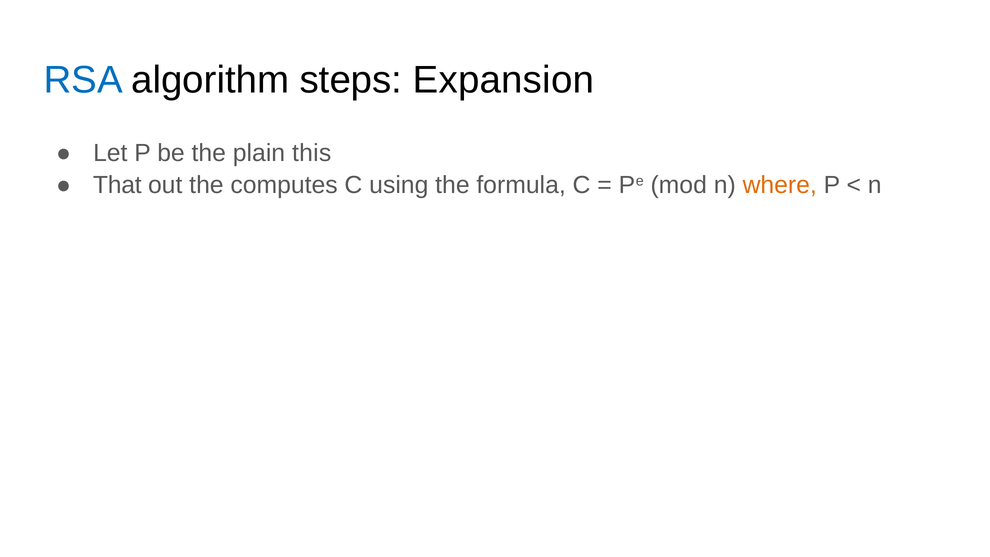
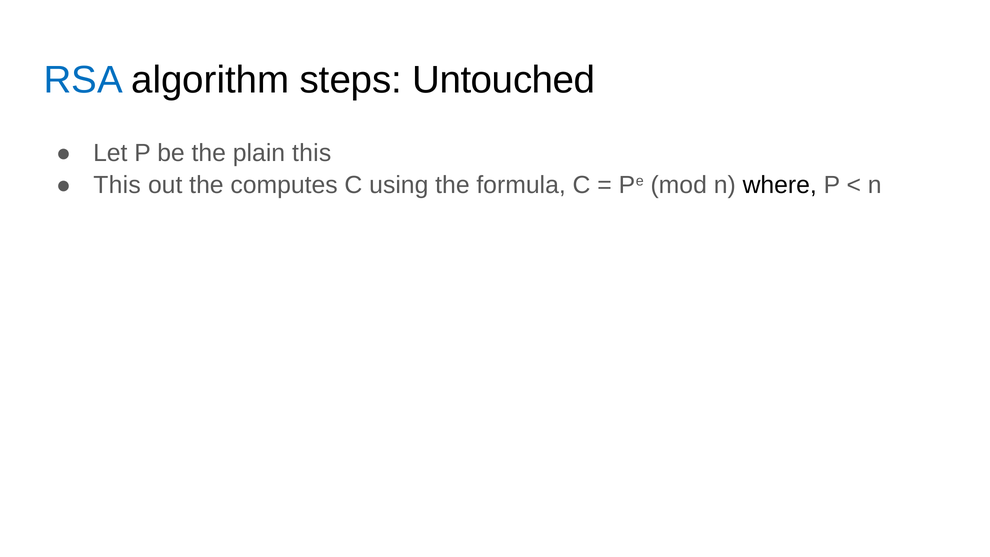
Expansion: Expansion -> Untouched (504, 80)
That: That -> This (117, 185)
where colour: orange -> black (780, 185)
